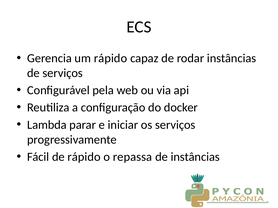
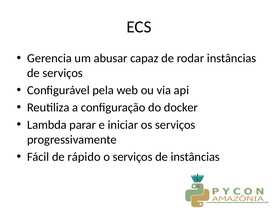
um rápido: rápido -> abusar (111, 58)
o repassa: repassa -> serviços (133, 157)
